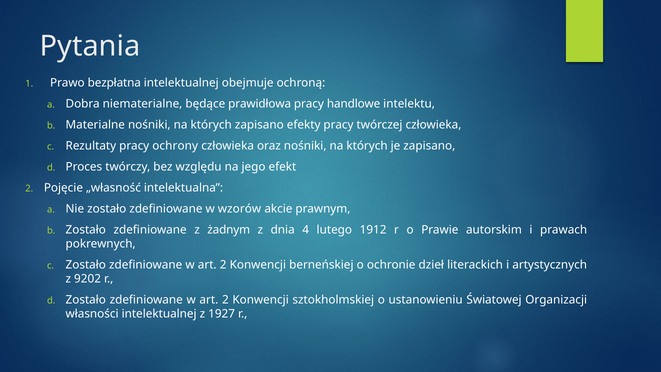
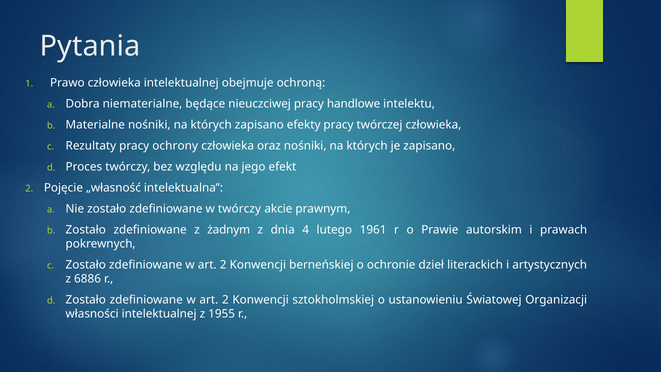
Prawo bezpłatna: bezpłatna -> człowieka (114, 83)
prawidłowa: prawidłowa -> nieuczciwej (260, 104)
w wzorów: wzorów -> twórczy (239, 209)
1912: 1912 -> 1961 (373, 230)
9202: 9202 -> 6886 (88, 279)
1927: 1927 -> 1955 (222, 314)
